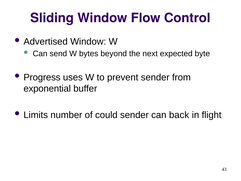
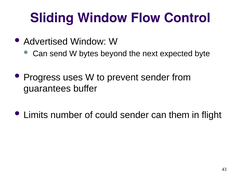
exponential: exponential -> guarantees (47, 88)
back: back -> them (179, 115)
